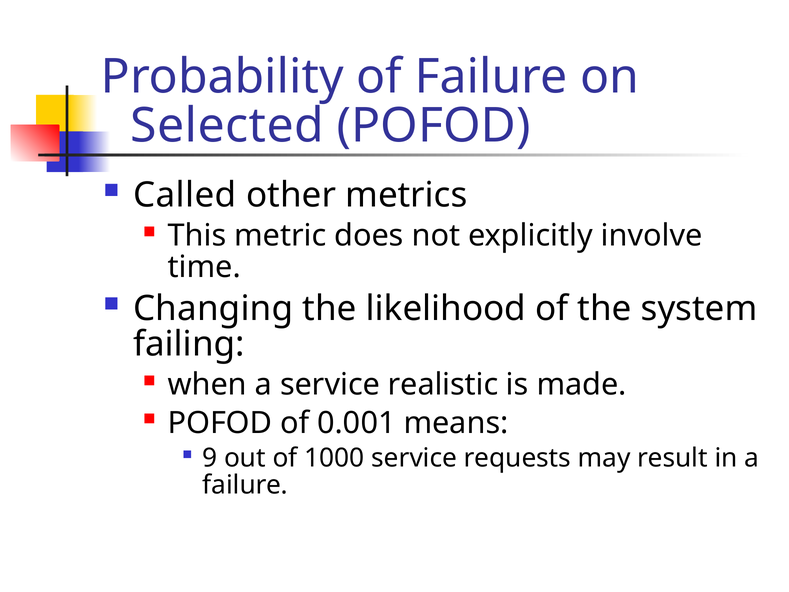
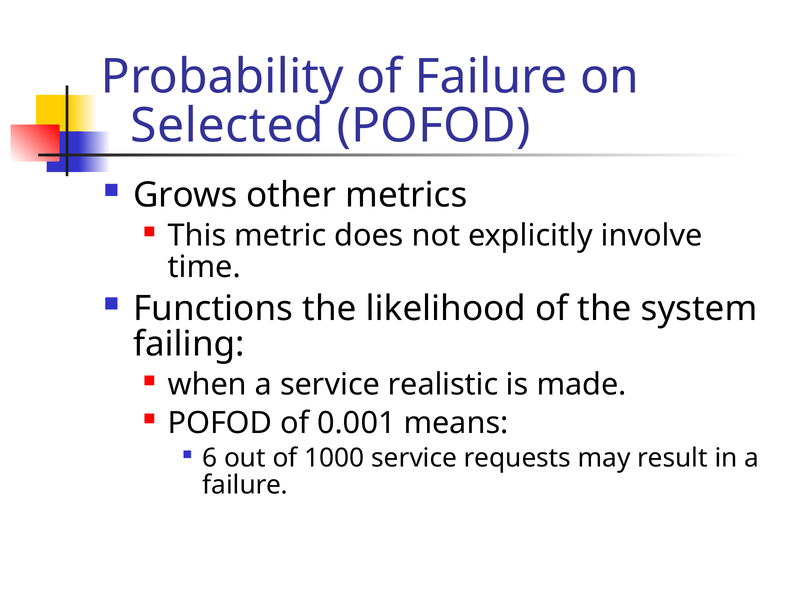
Called: Called -> Grows (185, 195)
Changing: Changing -> Functions (213, 308)
9: 9 -> 6 (210, 458)
